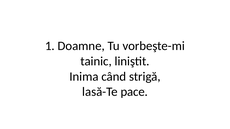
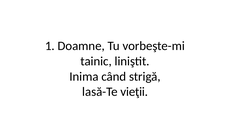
pace: pace -> vieţii (134, 92)
